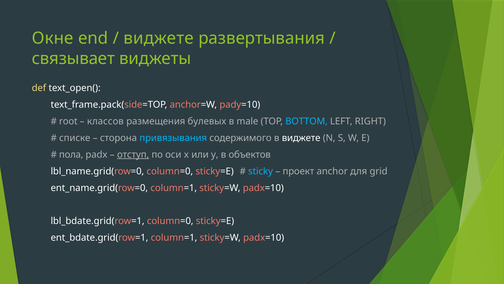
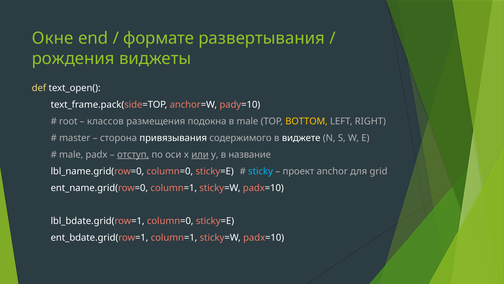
виджете: виджете -> формате (159, 38)
связывает: связывает -> рождения (73, 59)
булевых: булевых -> подокна (207, 121)
BOTTOM colour: light blue -> yellow (307, 121)
списке: списке -> master (75, 138)
привязывания colour: light blue -> white (173, 138)
пола: пола -> male (71, 154)
или underline: none -> present (200, 154)
объектов: объектов -> название (250, 154)
